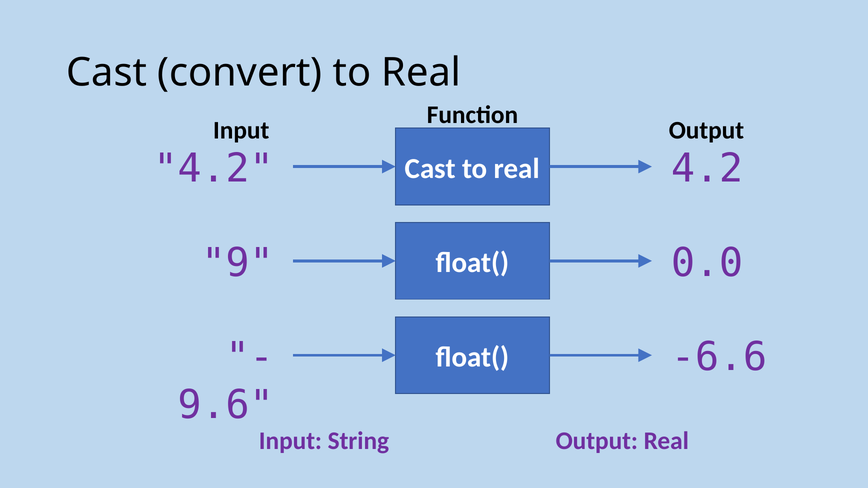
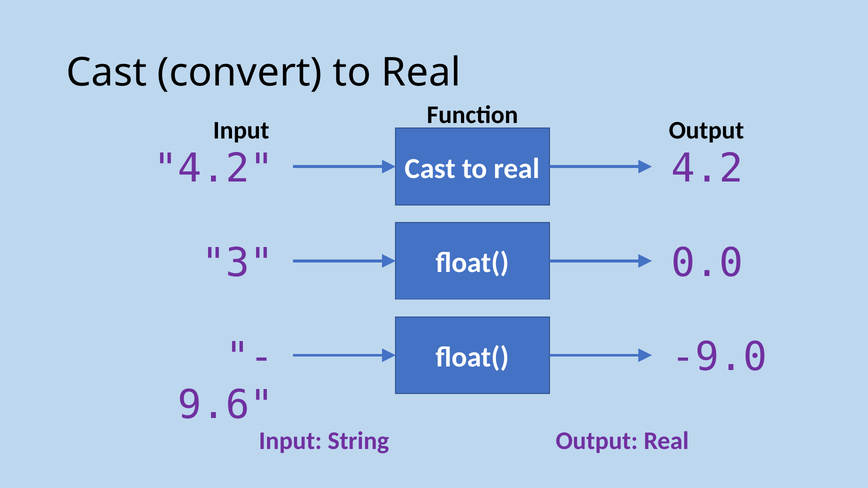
9: 9 -> 3 (238, 263)
-6.6: -6.6 -> -9.0 (719, 357)
